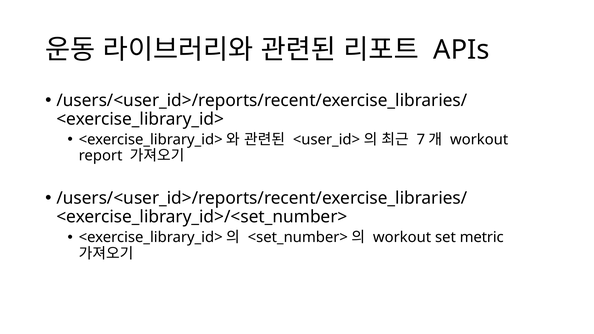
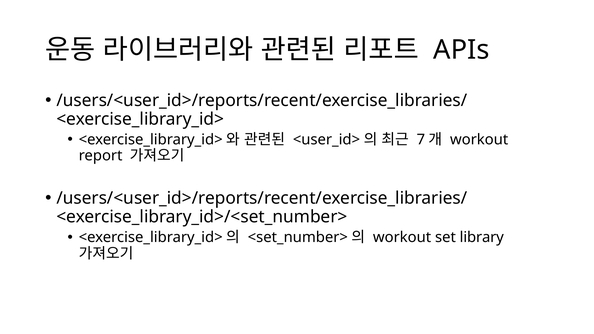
metric: metric -> library (482, 238)
